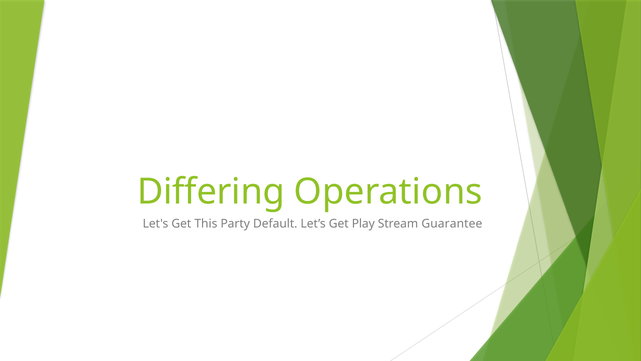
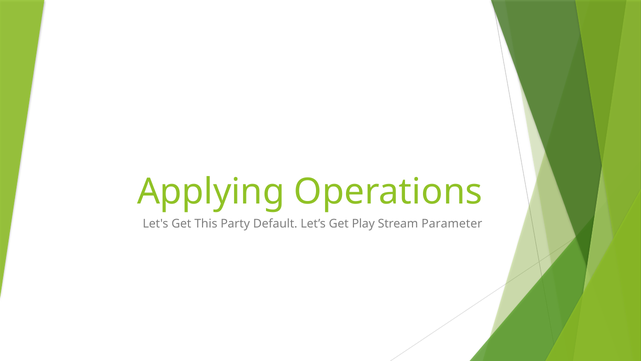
Differing: Differing -> Applying (211, 191)
Guarantee: Guarantee -> Parameter (452, 223)
